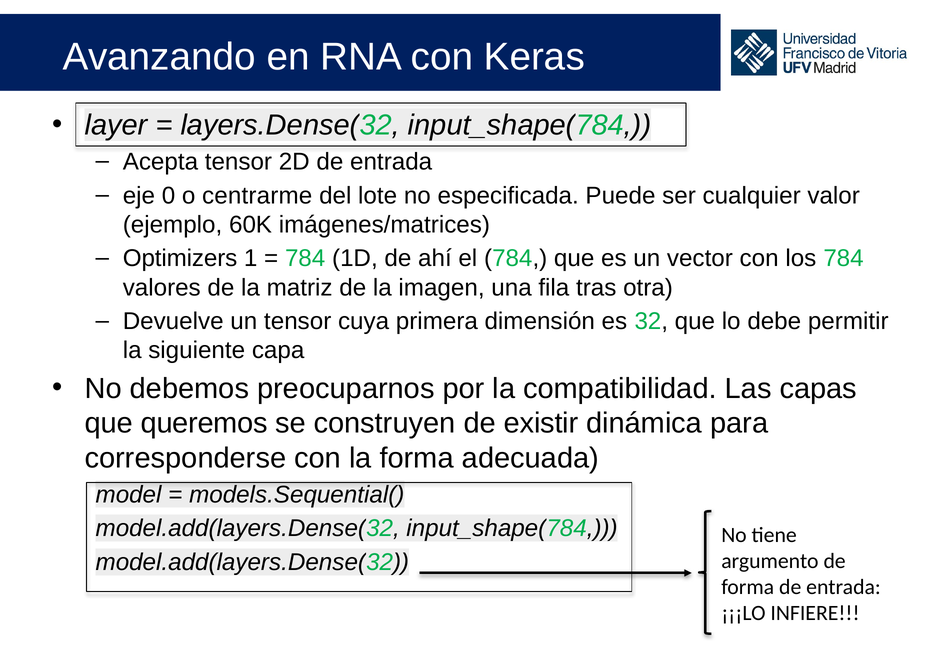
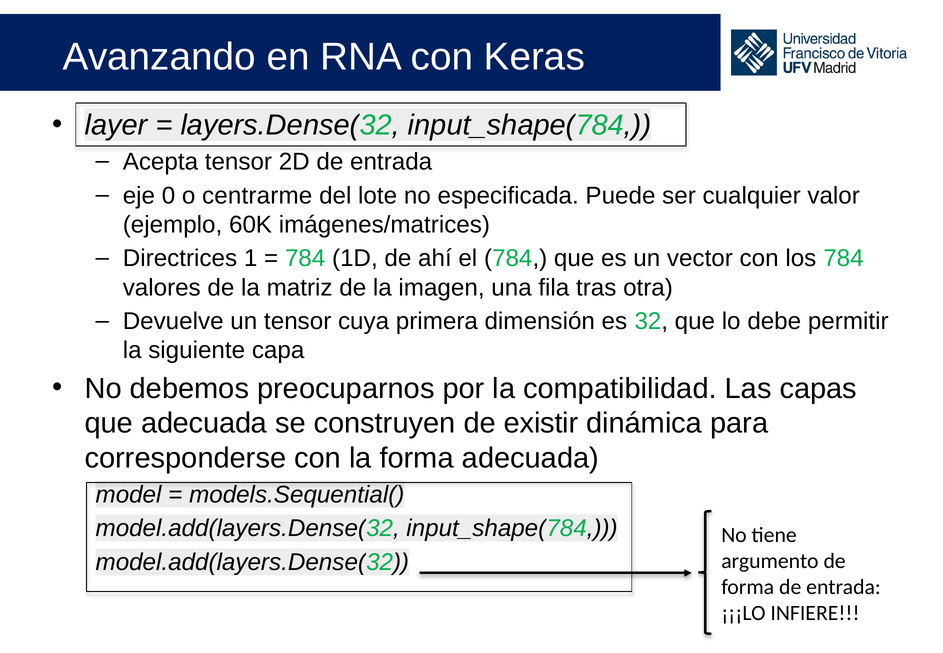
Optimizers: Optimizers -> Directrices (180, 258)
que queremos: queremos -> adecuada (204, 423)
